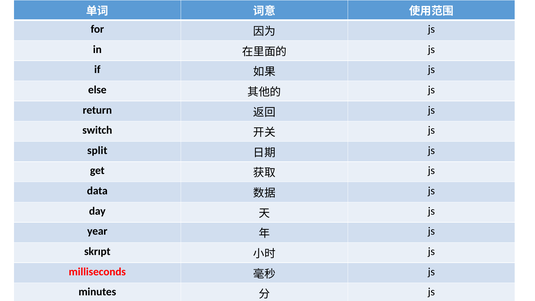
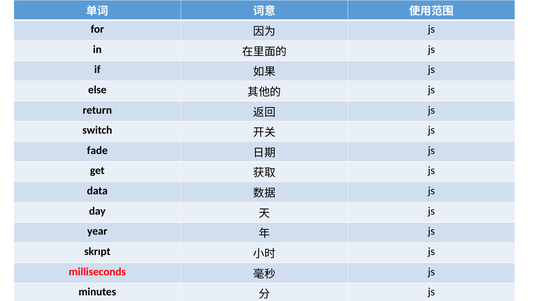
split: split -> fade (97, 150)
